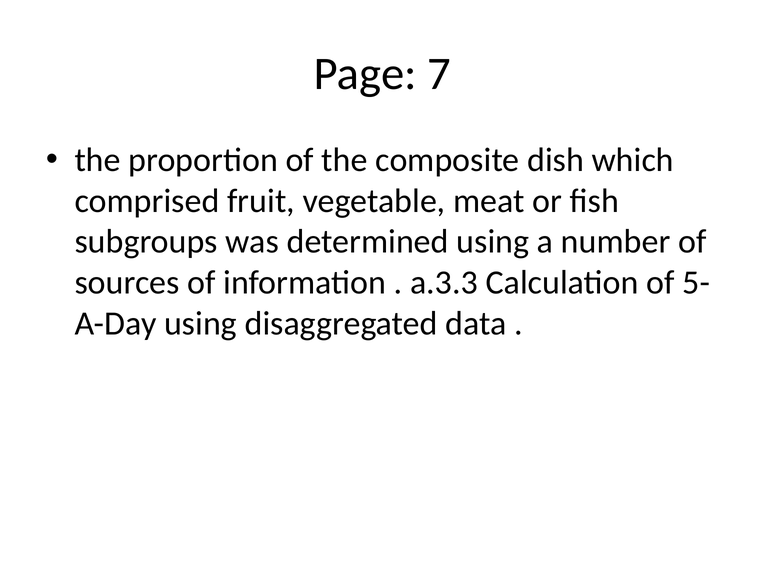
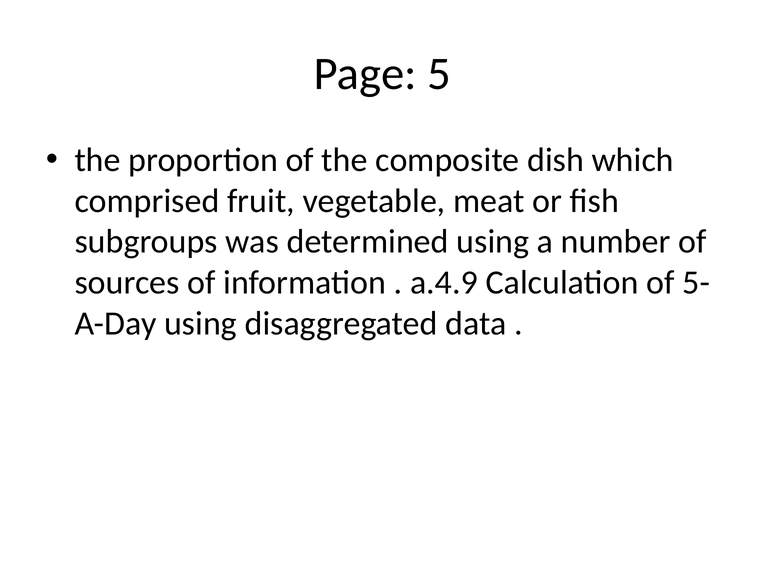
7: 7 -> 5 (439, 74)
a.3.3: a.3.3 -> a.4.9 (444, 283)
